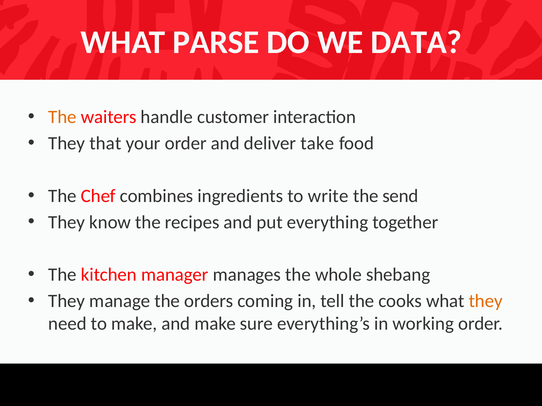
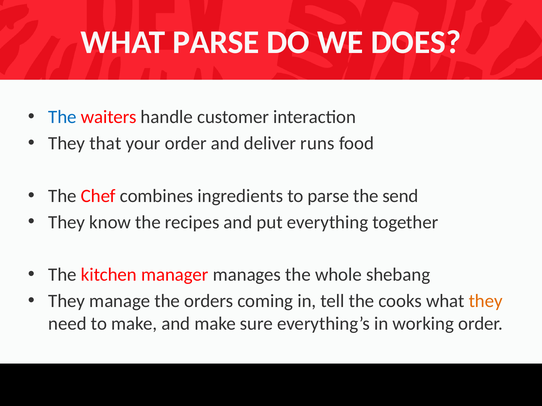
DATA: DATA -> DOES (416, 42)
The colour: orange -> blue (63, 117)
take: take -> runs (317, 144)
to write: write -> parse (328, 196)
